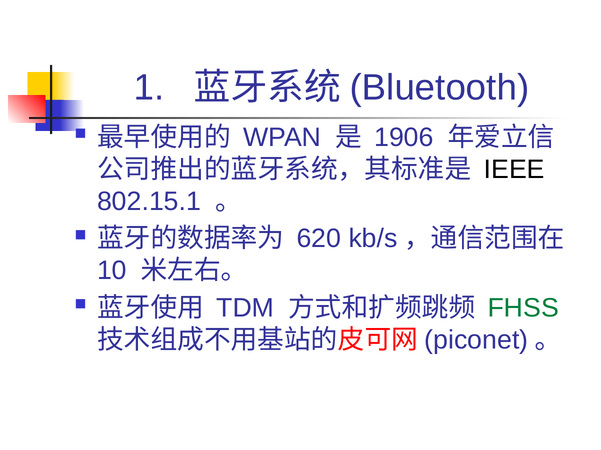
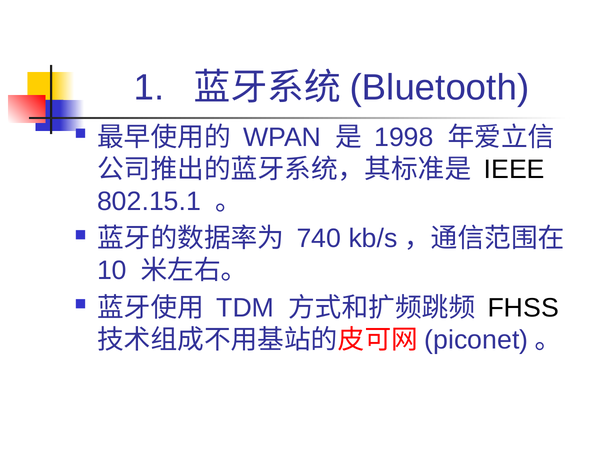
1906: 1906 -> 1998 (404, 137)
620: 620 -> 740 (319, 239)
FHSS colour: green -> black (523, 308)
